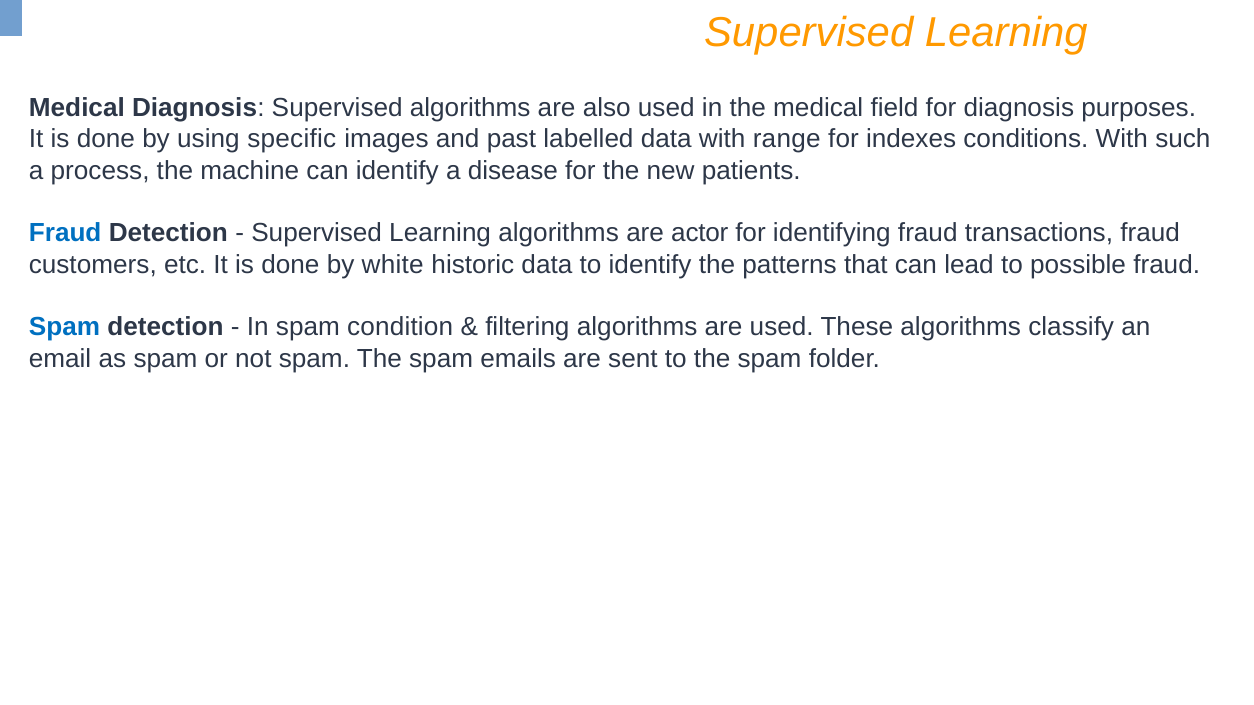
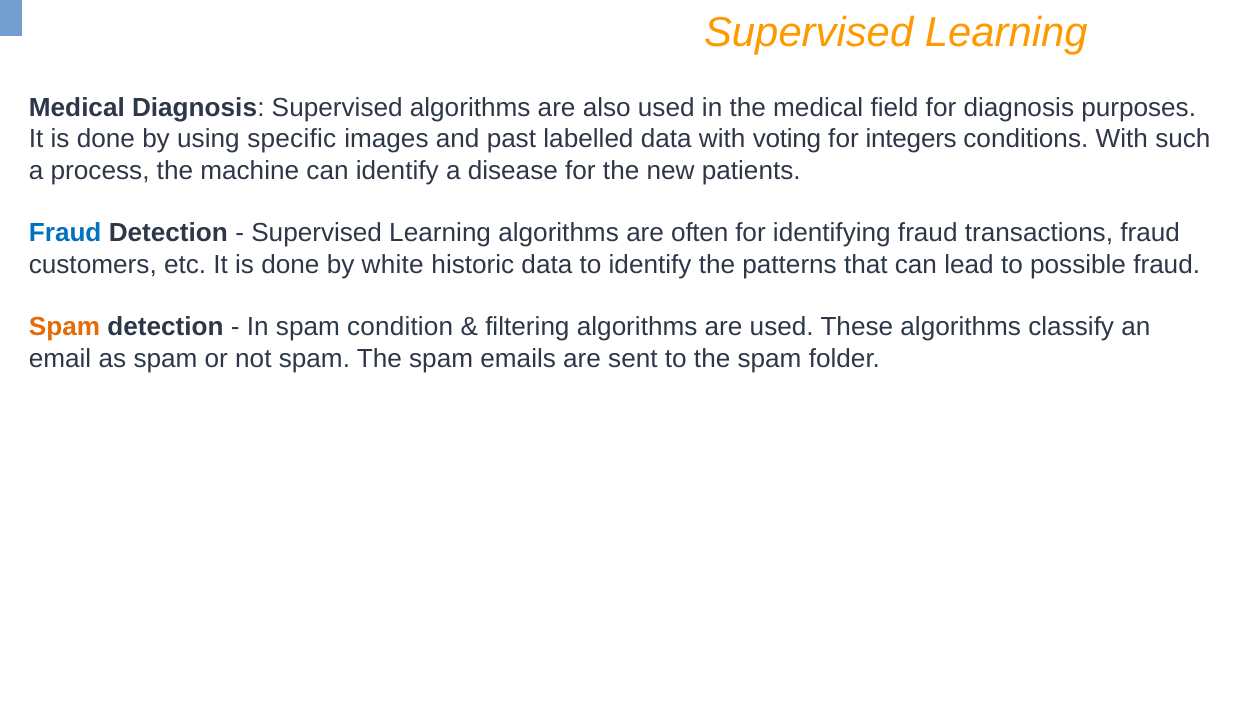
range: range -> voting (787, 139)
indexes: indexes -> integers (911, 139)
actor: actor -> often (700, 233)
Spam colour: blue -> orange (64, 328)
